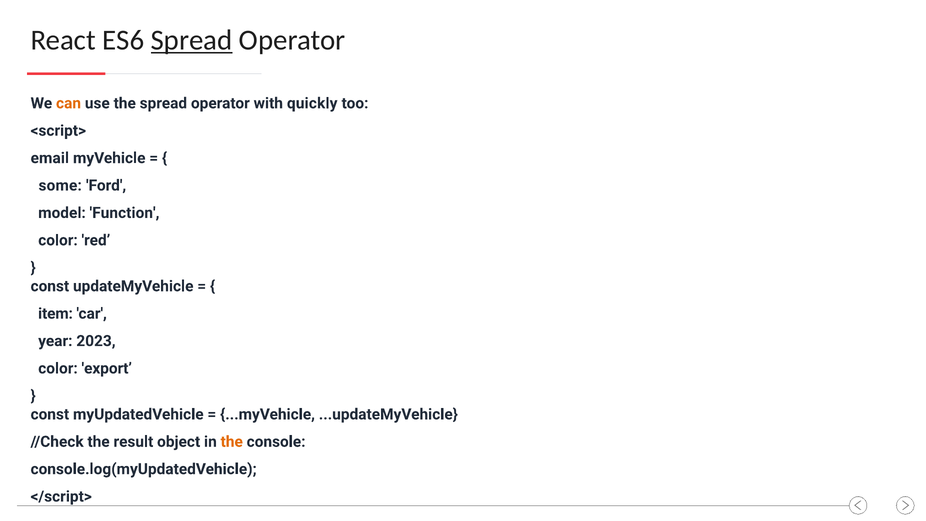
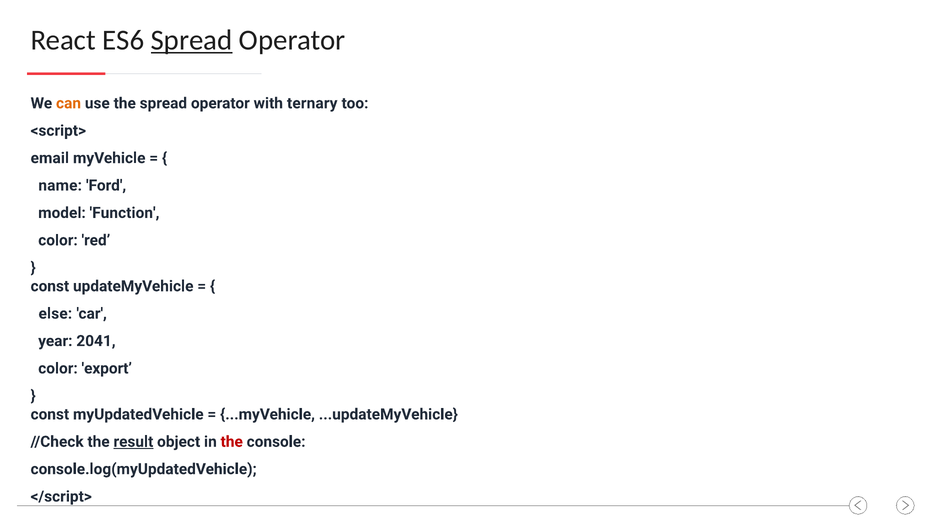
quickly: quickly -> ternary (312, 103)
some: some -> name (60, 185)
item: item -> else (55, 314)
2023: 2023 -> 2041 (96, 341)
result underline: none -> present (133, 442)
the colour: orange -> red (232, 442)
